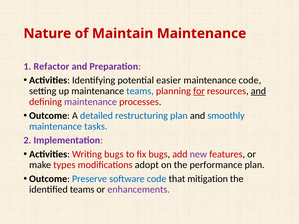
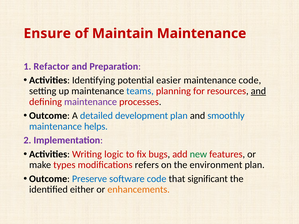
Nature: Nature -> Ensure (47, 34)
for underline: present -> none (199, 91)
restructuring: restructuring -> development (142, 116)
tasks: tasks -> helps (96, 127)
Writing bugs: bugs -> logic (114, 154)
new colour: purple -> green (198, 154)
adopt: adopt -> refers (147, 165)
performance: performance -> environment (216, 165)
mitigation: mitigation -> significant (208, 179)
identified teams: teams -> either (82, 190)
enhancements colour: purple -> orange (139, 190)
